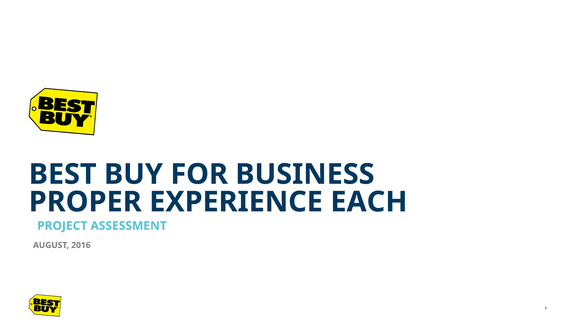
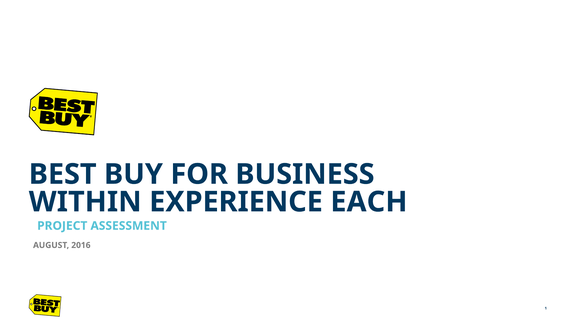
PROPER: PROPER -> WITHIN (85, 202)
